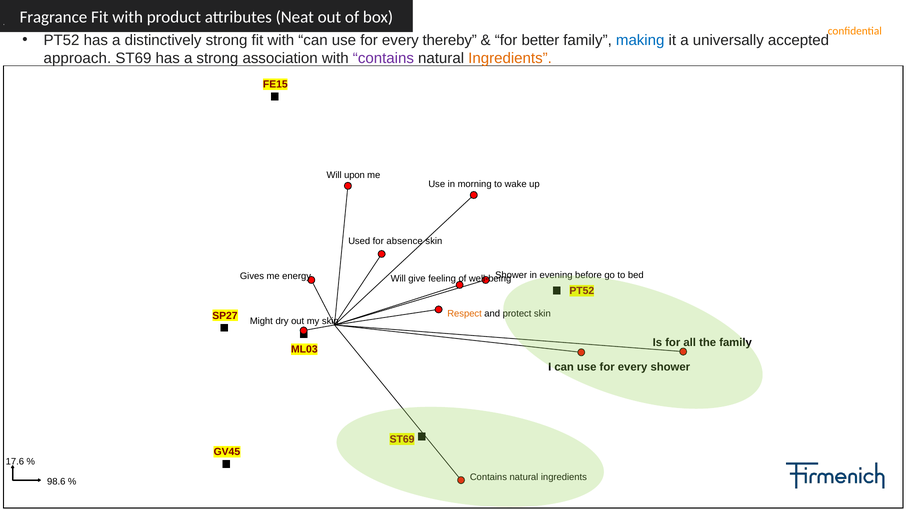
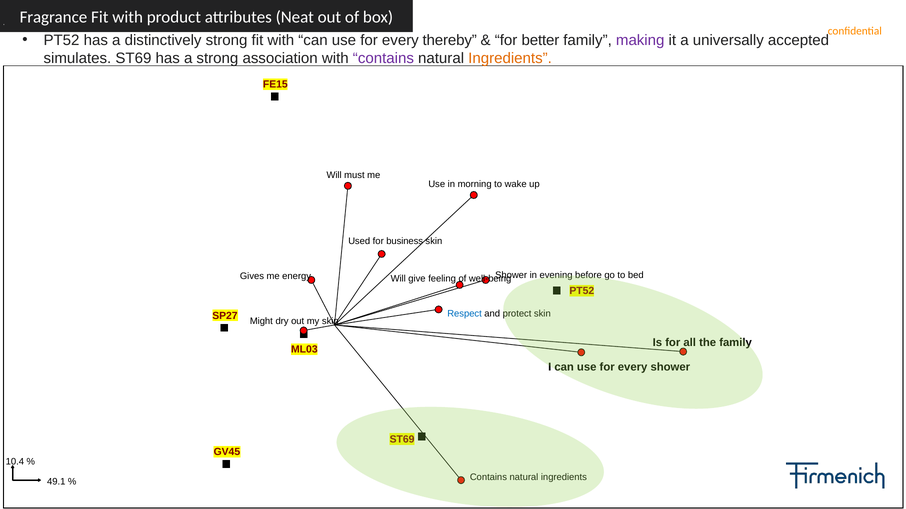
making colour: blue -> purple (640, 40)
approach: approach -> simulates (77, 58)
upon: upon -> must (354, 175)
absence: absence -> business (405, 242)
Respect colour: orange -> blue (465, 314)
17.6: 17.6 -> 10.4 (15, 462)
98.6: 98.6 -> 49.1 (56, 482)
